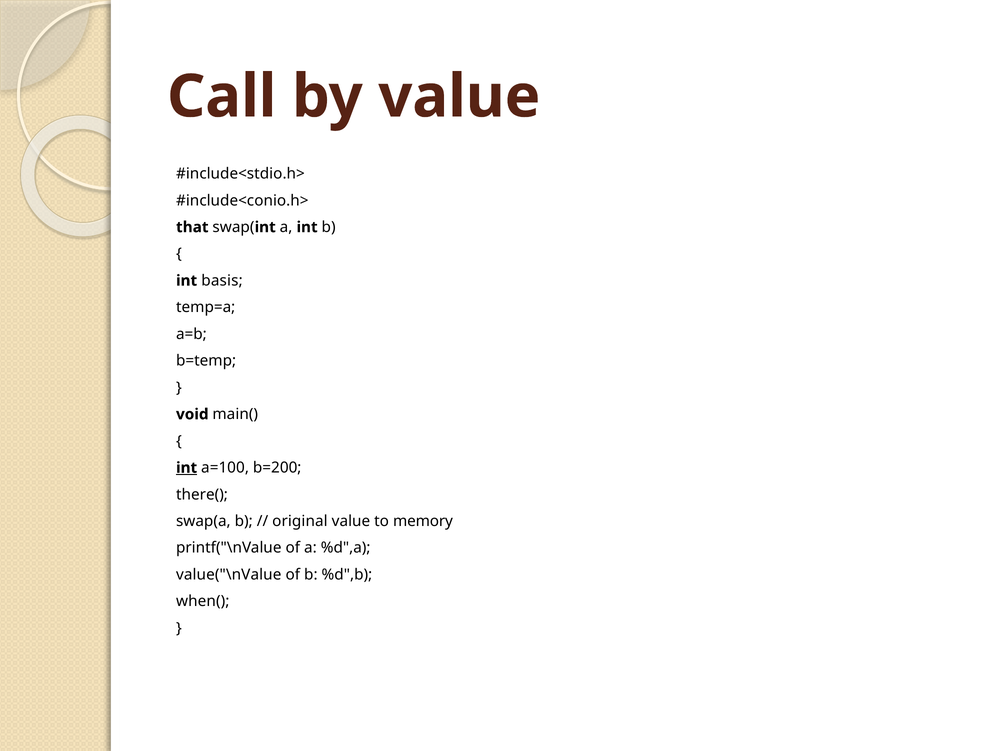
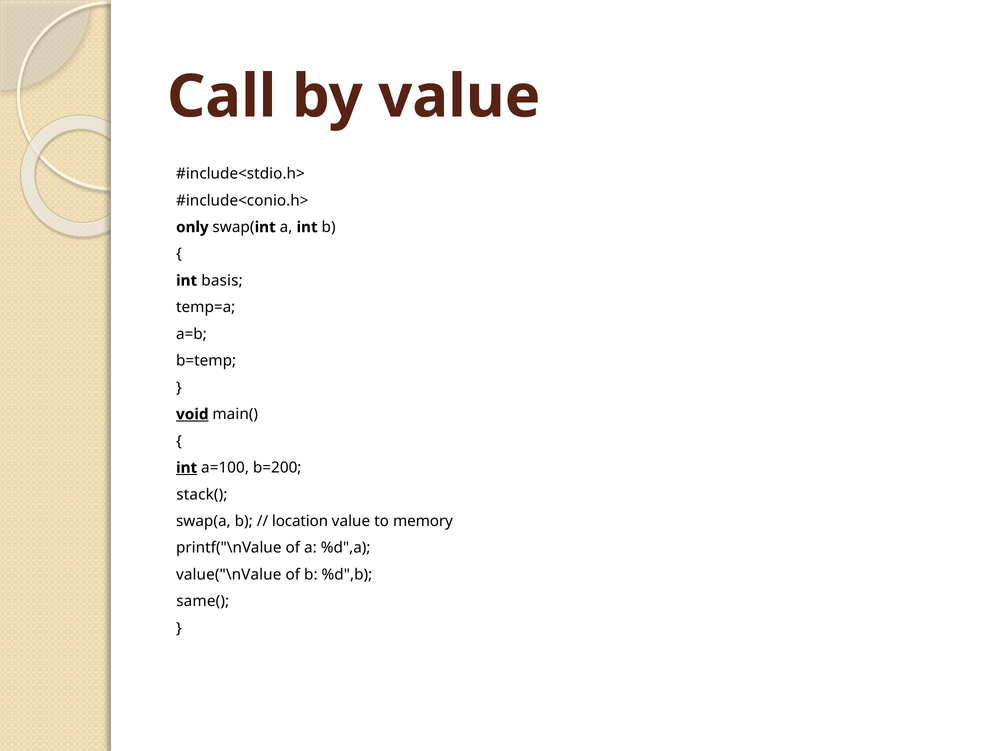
that: that -> only (192, 227)
void underline: none -> present (192, 414)
there(: there( -> stack( (202, 494)
original: original -> location (300, 521)
when(: when( -> same( (203, 601)
